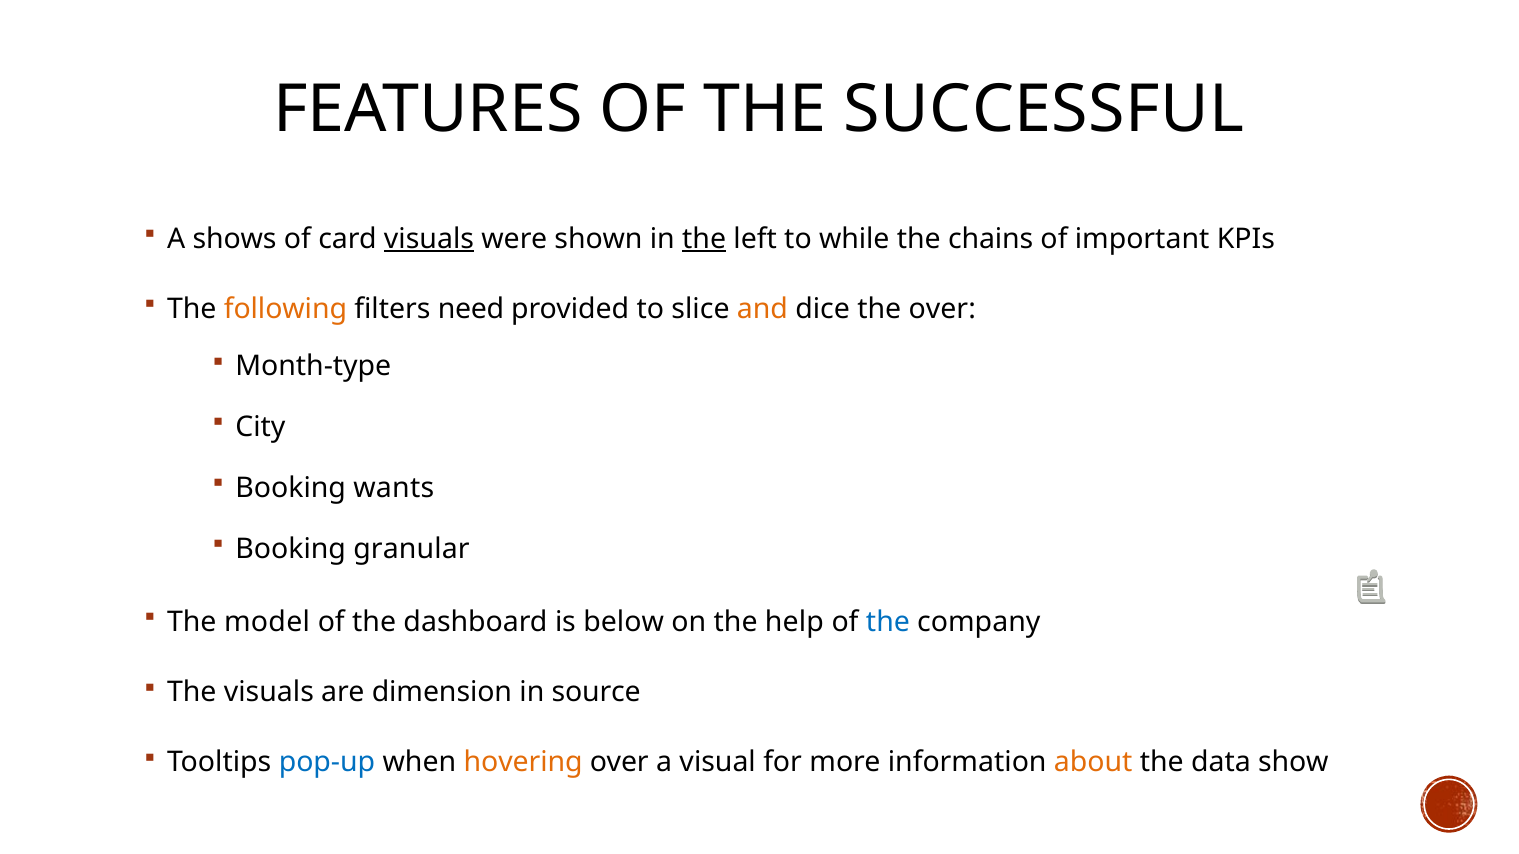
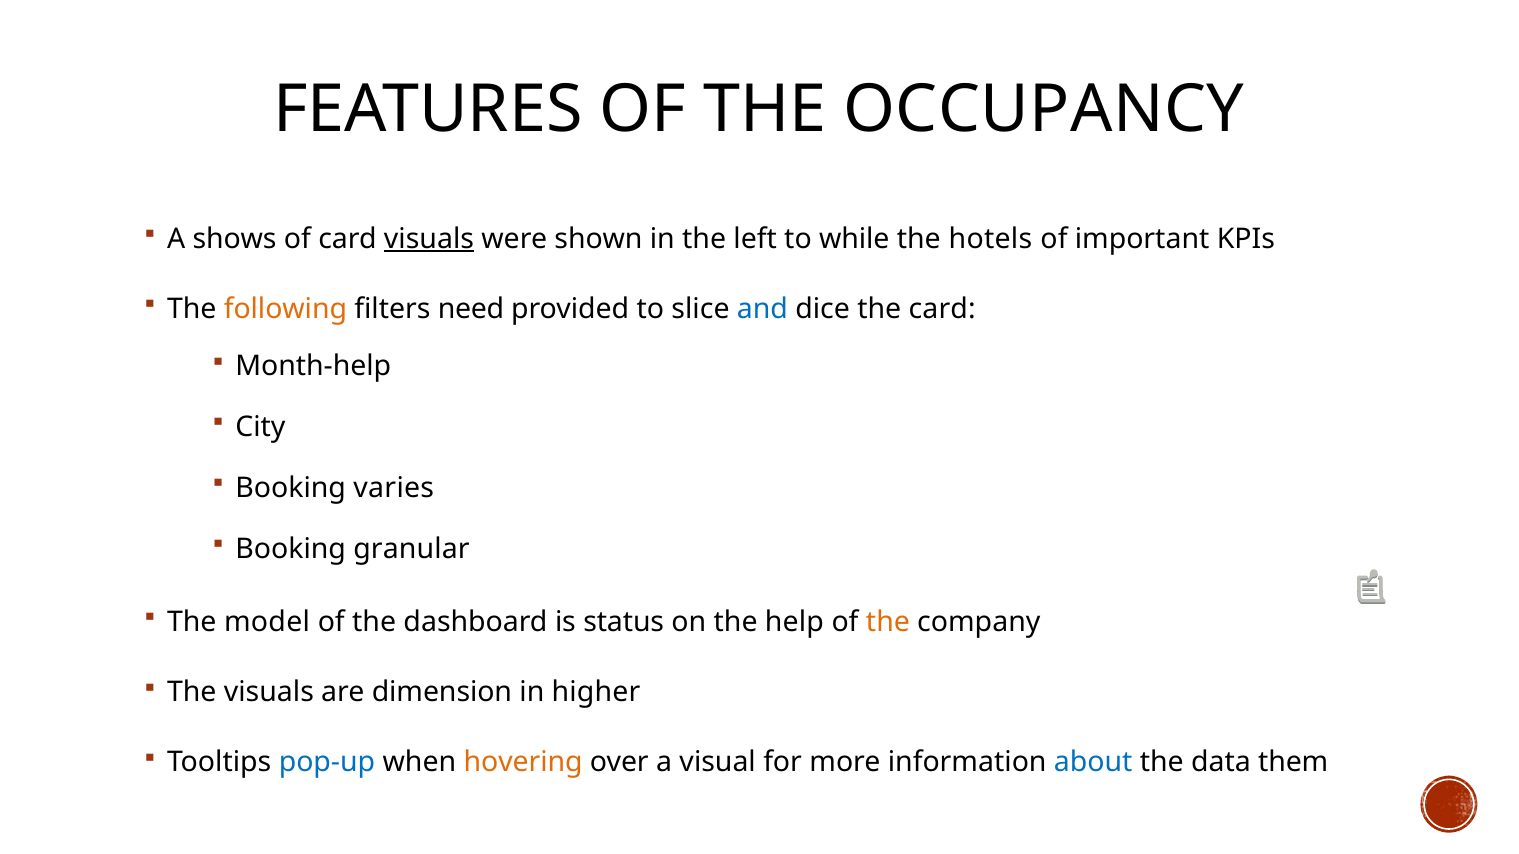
SUCCESSFUL: SUCCESSFUL -> OCCUPANCY (1044, 110)
the underline: present -> none (704, 239)
chains: chains -> hotels (990, 239)
and colour: orange -> blue (762, 309)
the over: over -> card (942, 309)
Month-type: Month-type -> Month-help (313, 367)
wants: wants -> varies (394, 488)
below: below -> status (624, 622)
the colour: blue -> orange (888, 622)
source: source -> higher (596, 693)
about colour: orange -> blue (1093, 763)
show: show -> them (1293, 763)
